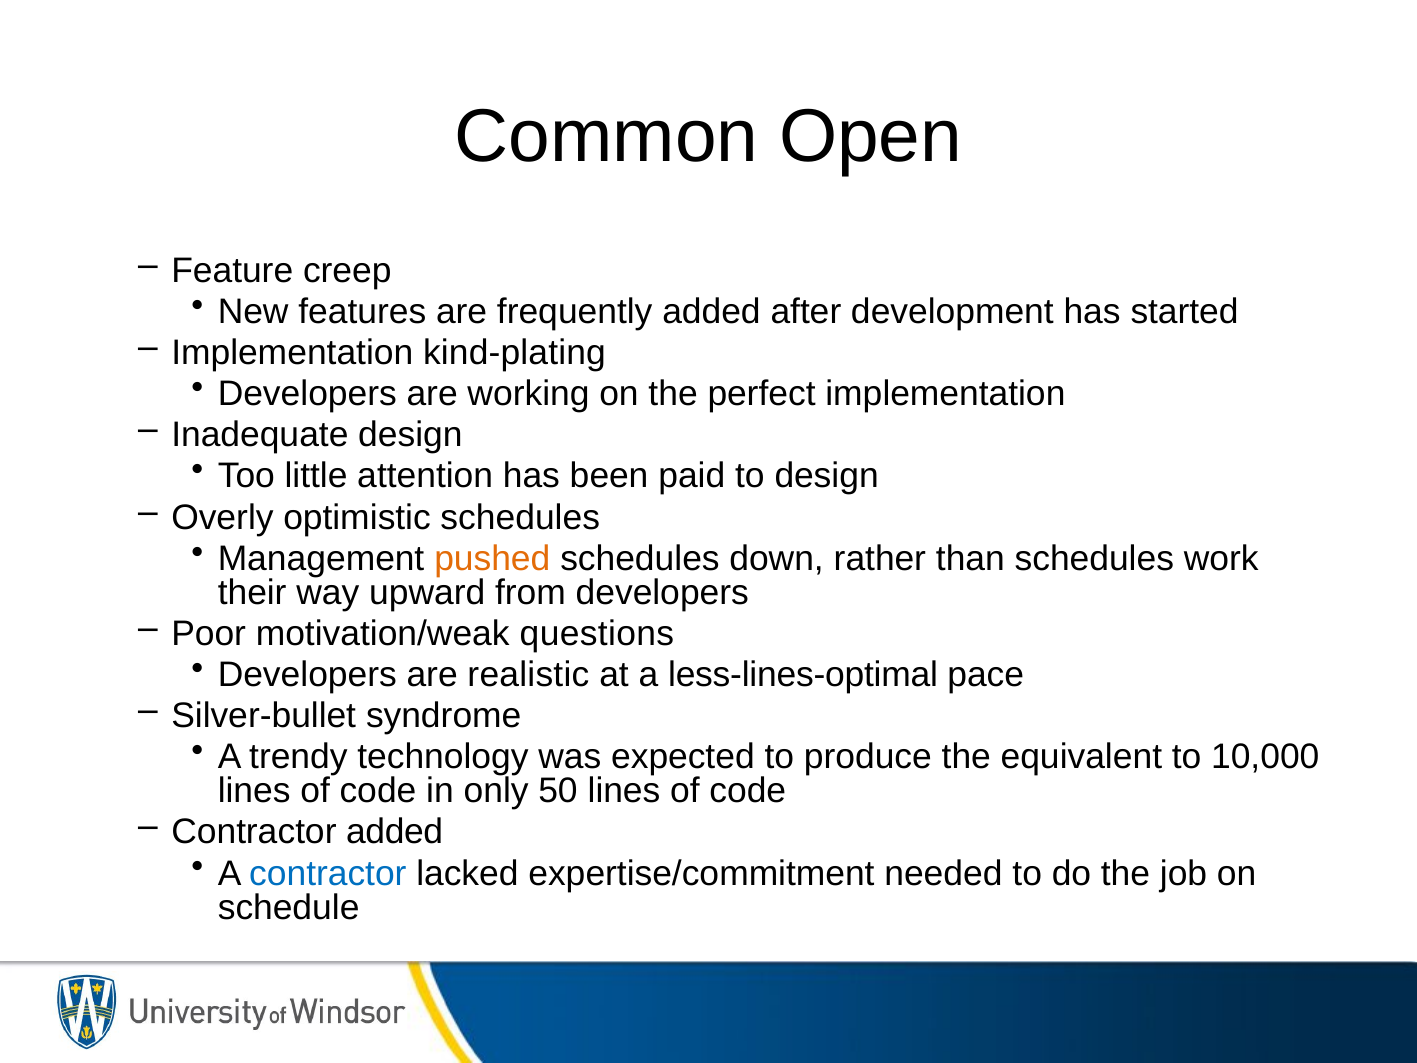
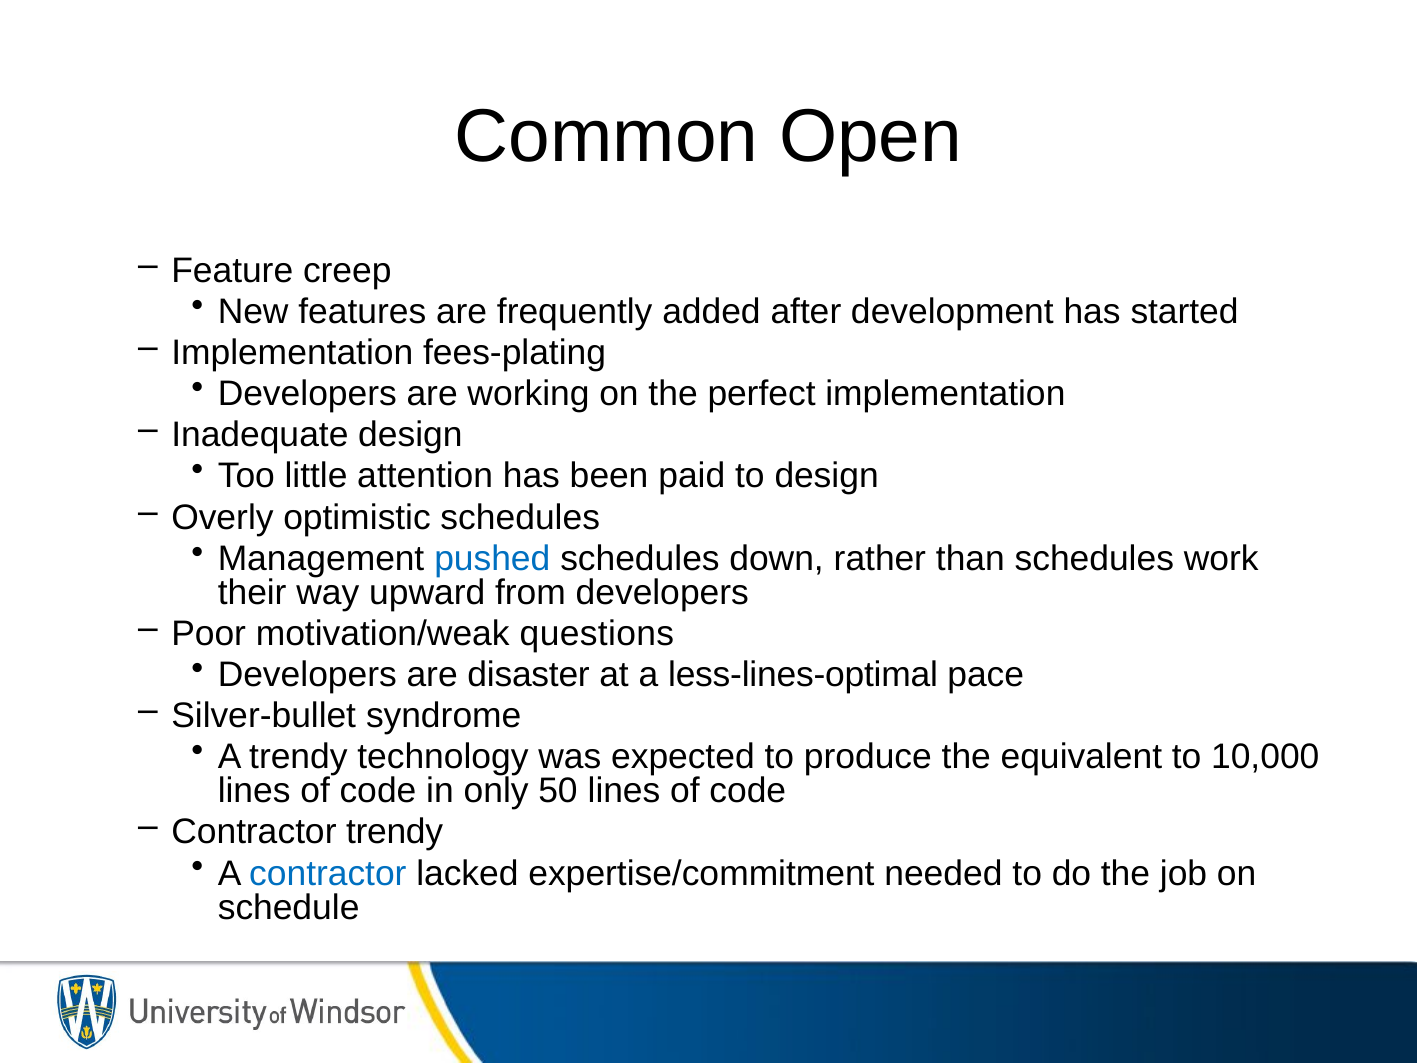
kind-plating: kind-plating -> fees-plating (515, 353)
pushed colour: orange -> blue (492, 558)
realistic: realistic -> disaster (529, 675)
Contractor added: added -> trendy (395, 832)
